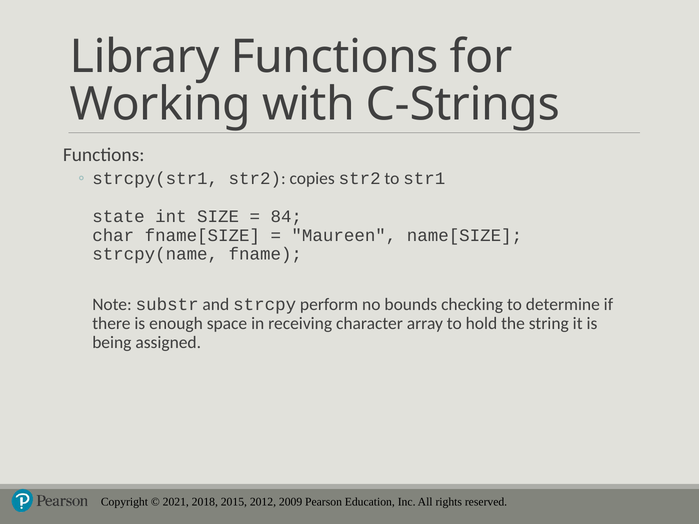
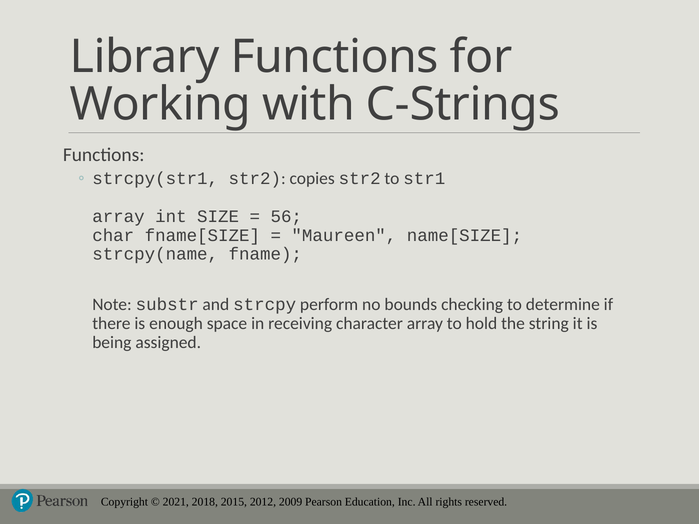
state: state -> array (118, 217)
84: 84 -> 56 (286, 217)
